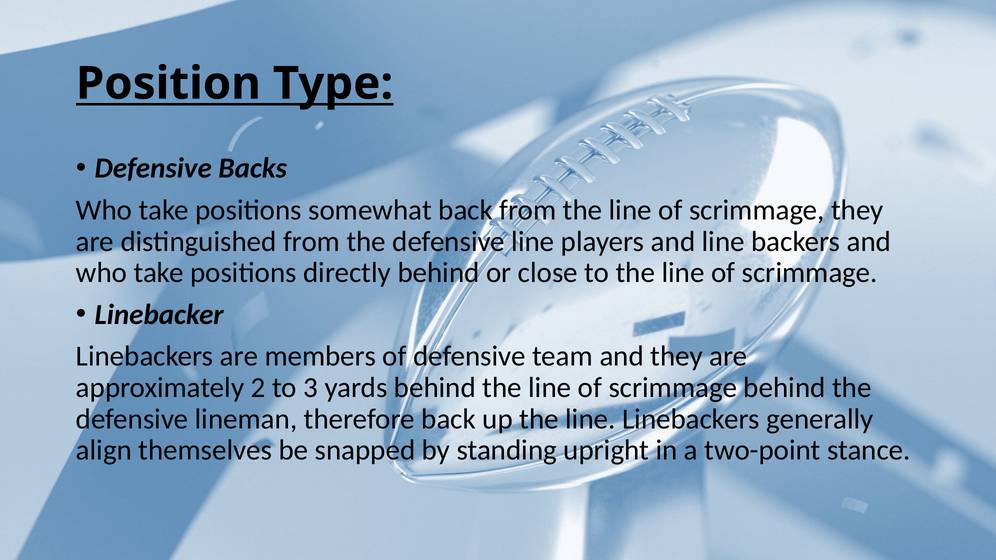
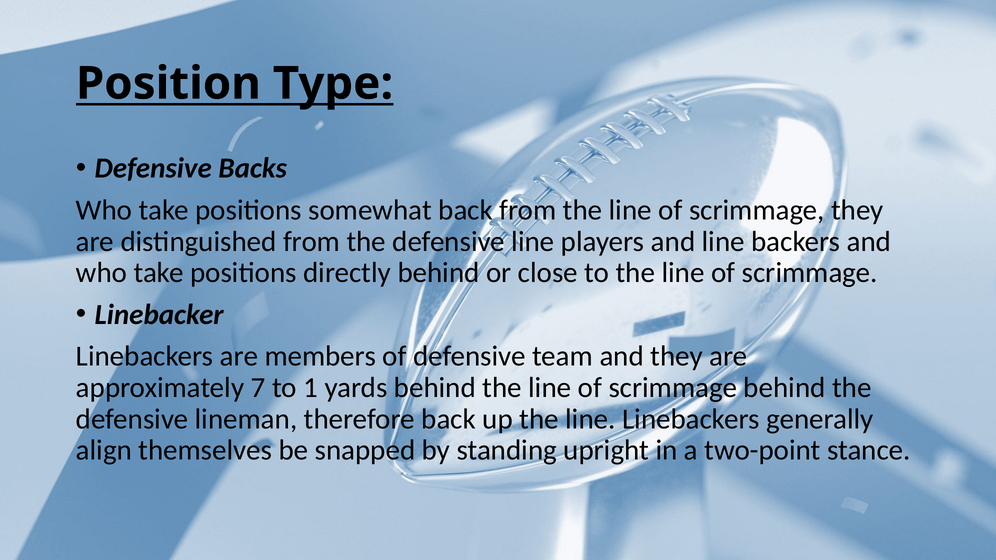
2: 2 -> 7 (258, 388)
3: 3 -> 1 (311, 388)
